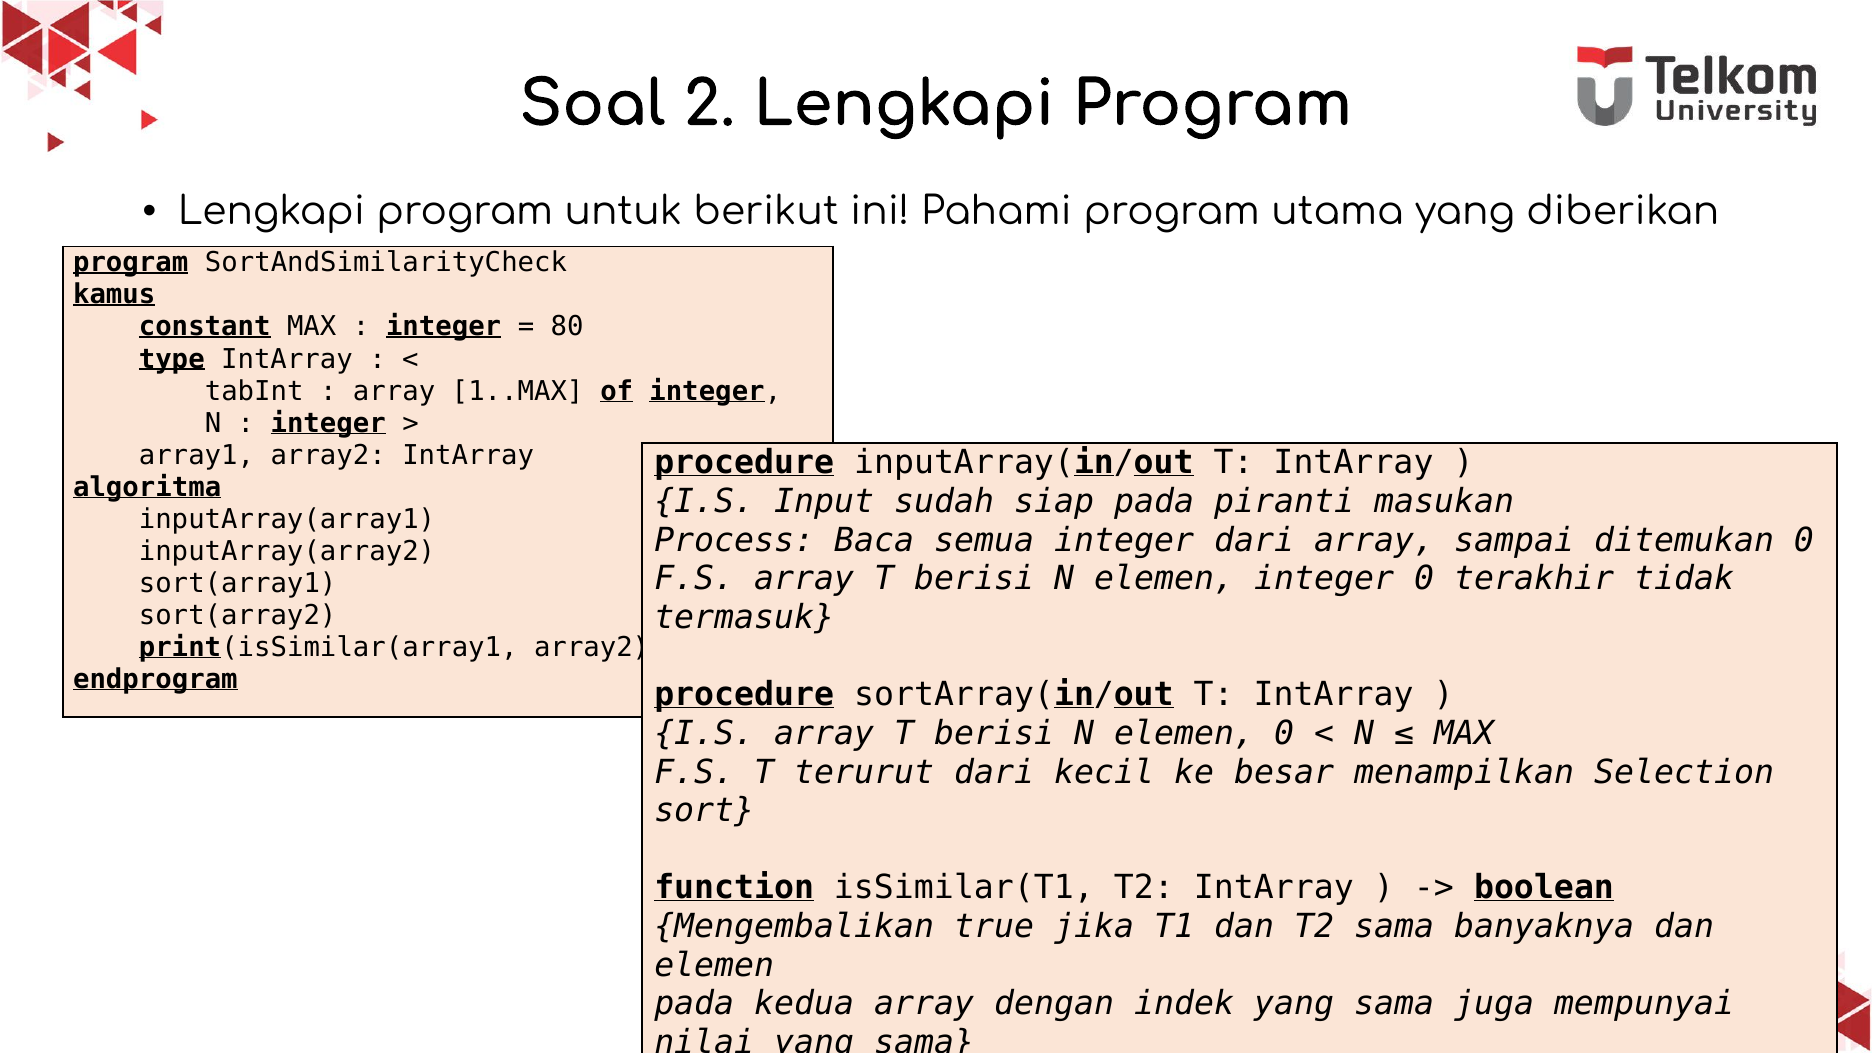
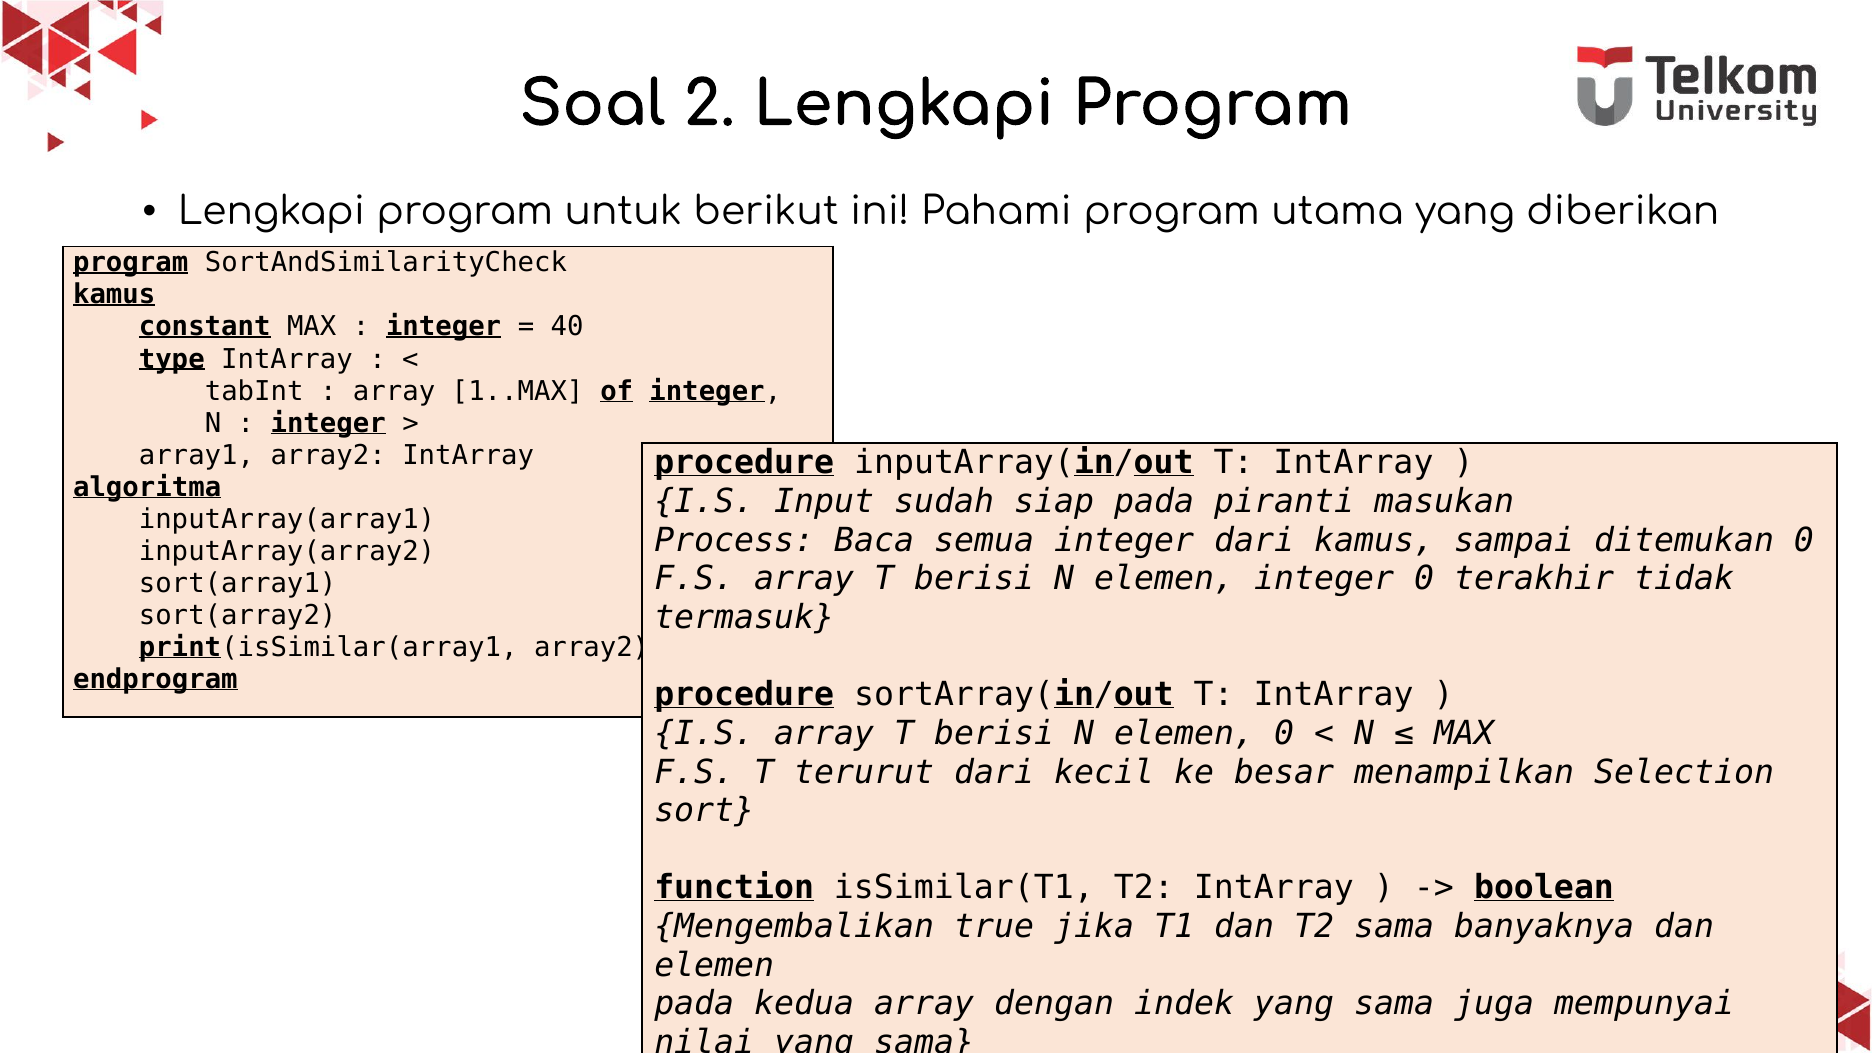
80: 80 -> 40 (567, 327)
dari array: array -> kamus (1374, 540)
